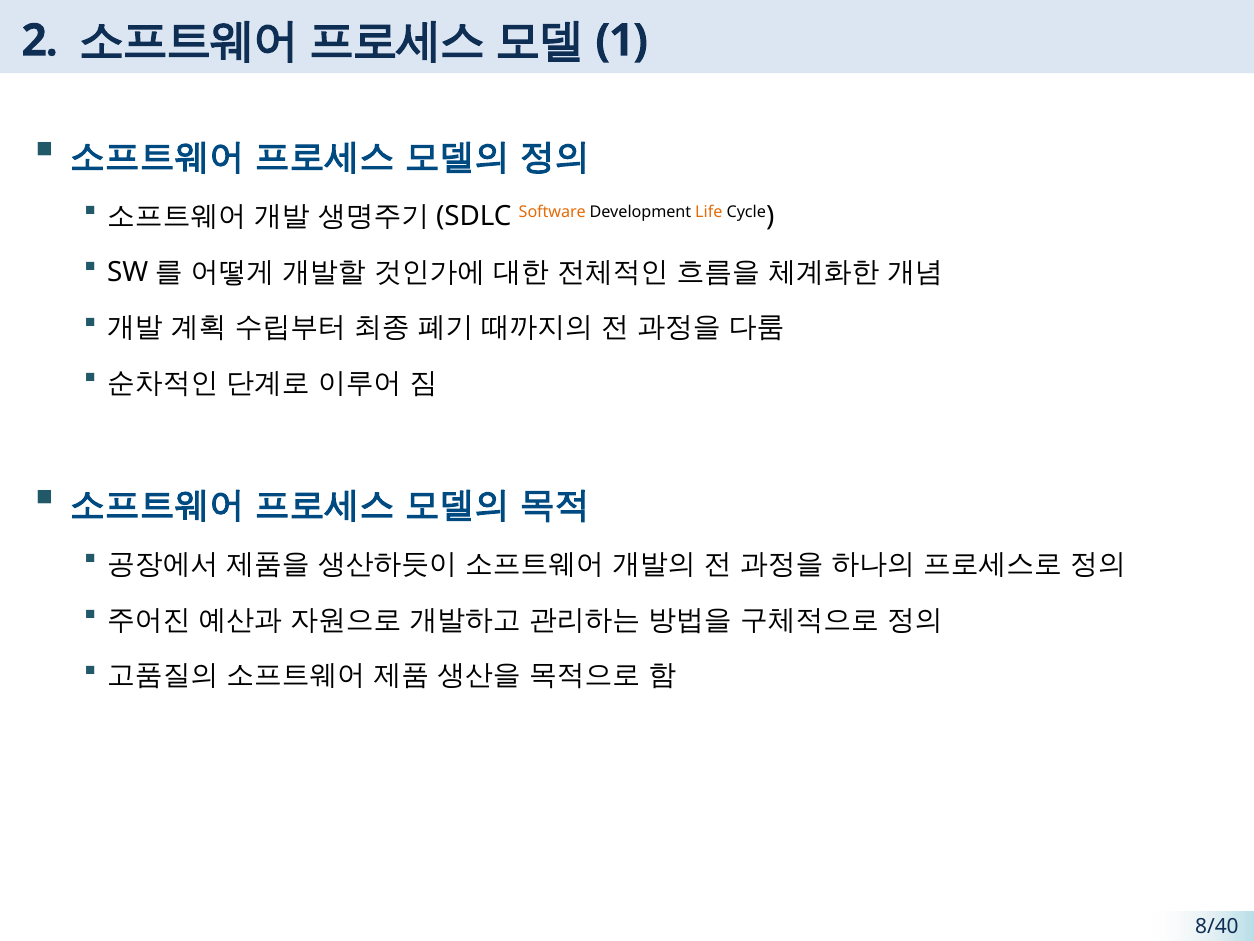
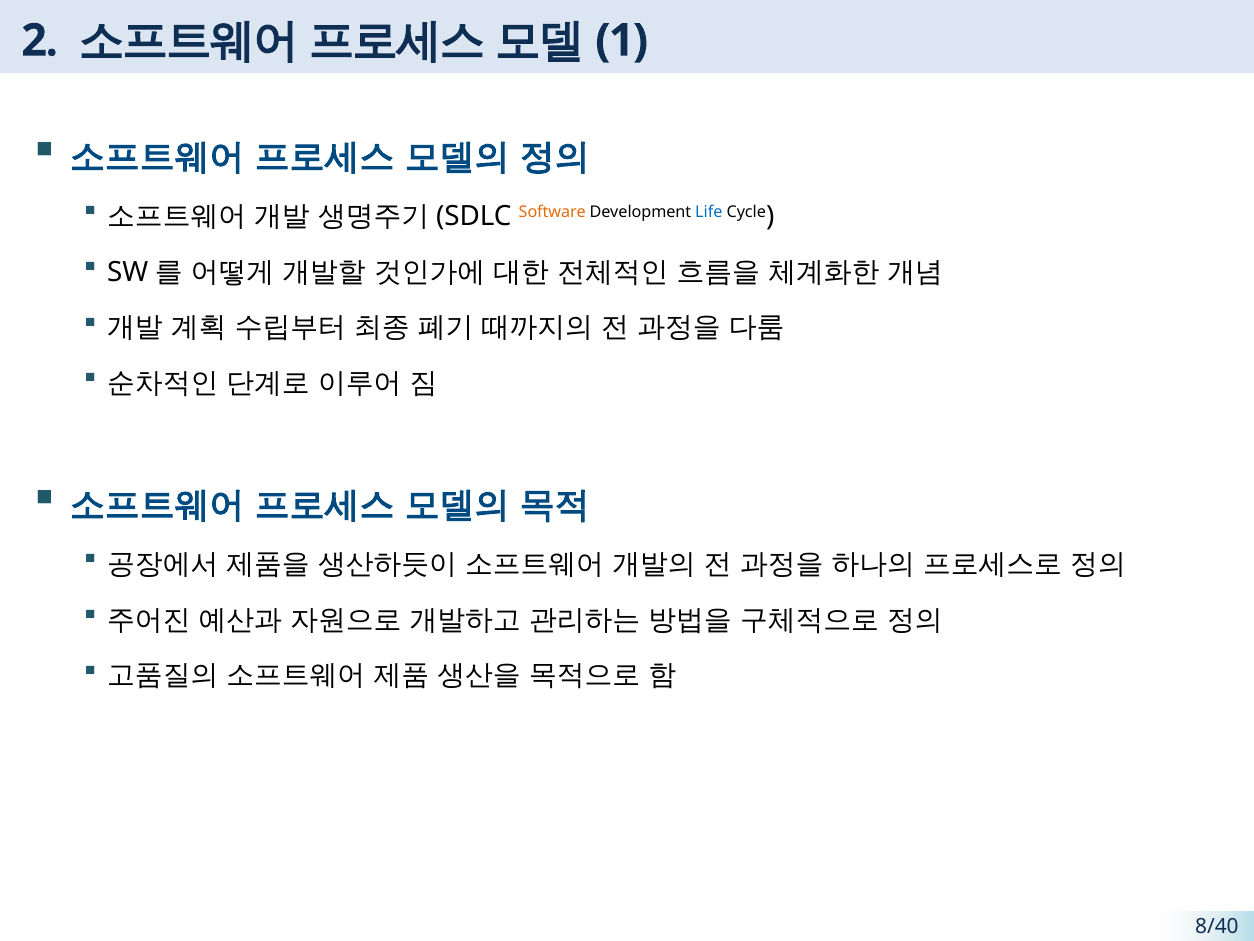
Life colour: orange -> blue (709, 212)
